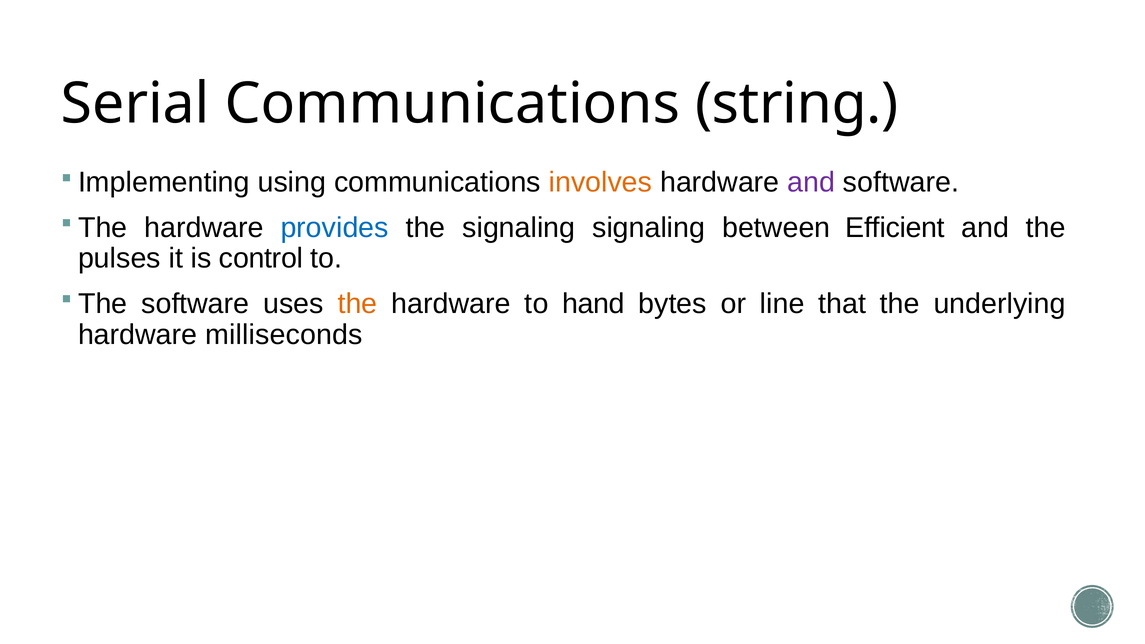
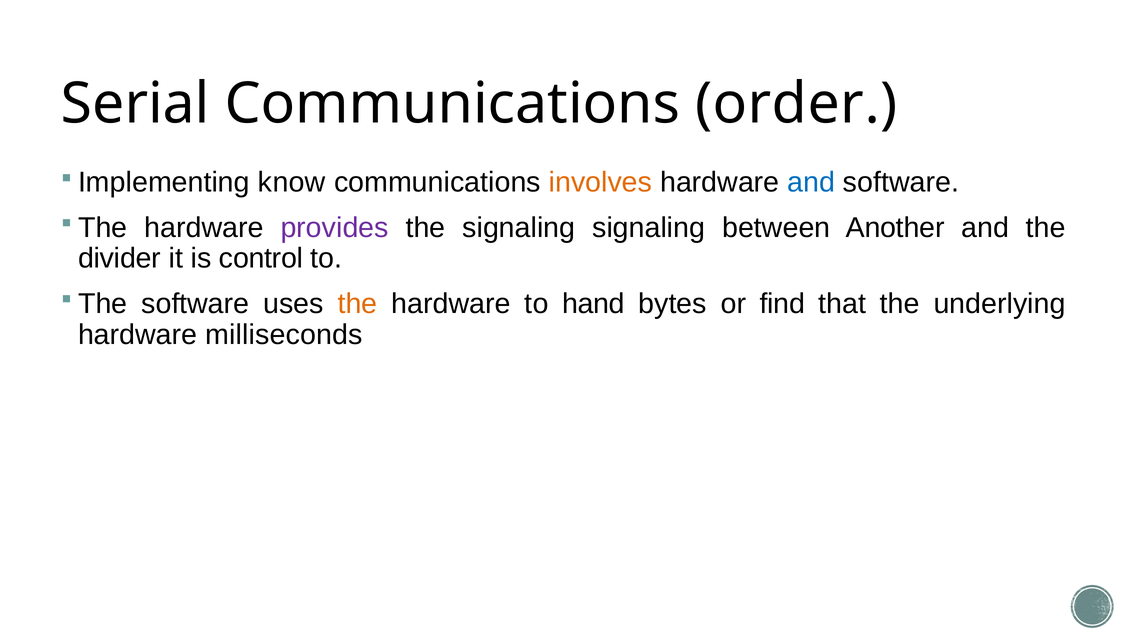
string: string -> order (796, 104)
using: using -> know (292, 182)
and colour: purple -> blue (811, 182)
provides colour: blue -> purple (335, 228)
Efficient: Efficient -> Another (895, 228)
pulses: pulses -> divider (120, 258)
line: line -> find (782, 304)
